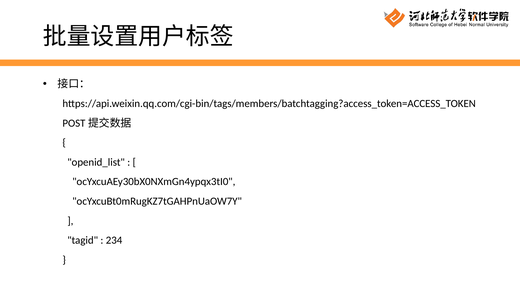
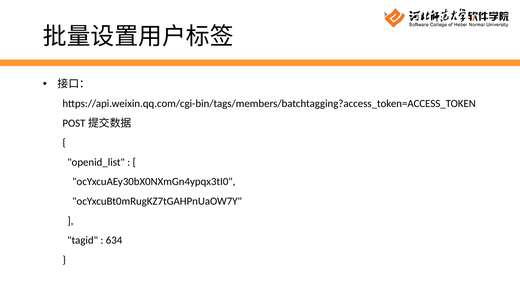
234: 234 -> 634 (114, 240)
